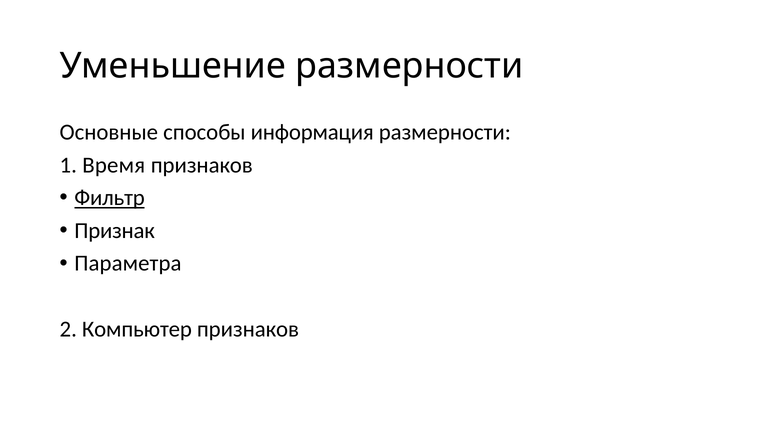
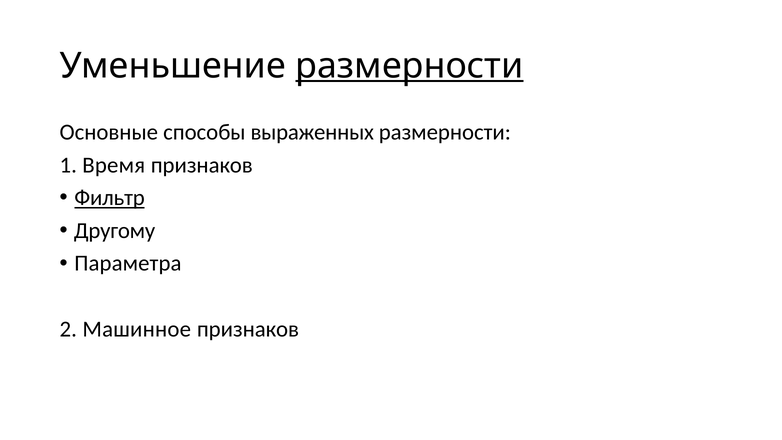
размерности underline: none -> present (409, 66)
информация: информация -> выраженных (312, 132)
Признак: Признак -> Другому (115, 231)
Компьютер: Компьютер -> Машинное (137, 329)
